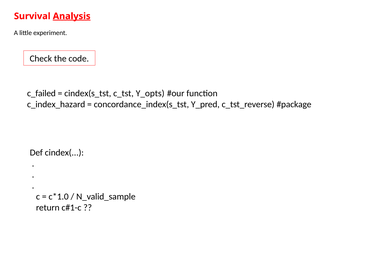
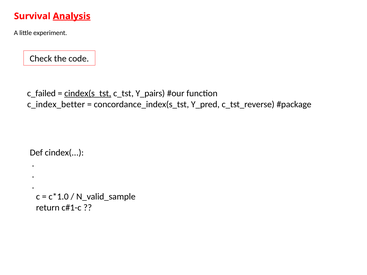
cindex(s_tst underline: none -> present (88, 93)
Y_opts: Y_opts -> Y_pairs (150, 93)
c_index_hazard: c_index_hazard -> c_index_better (56, 104)
